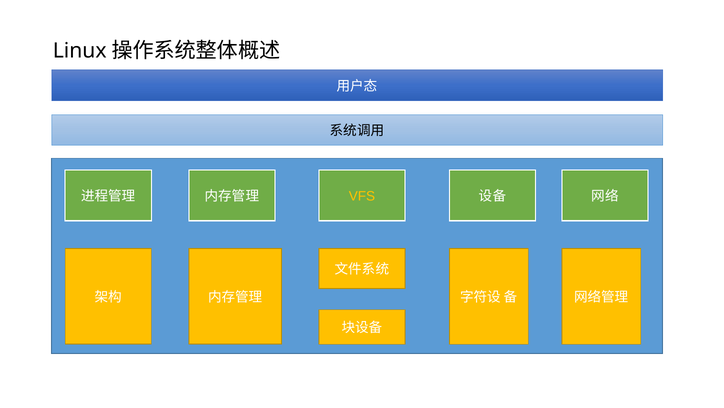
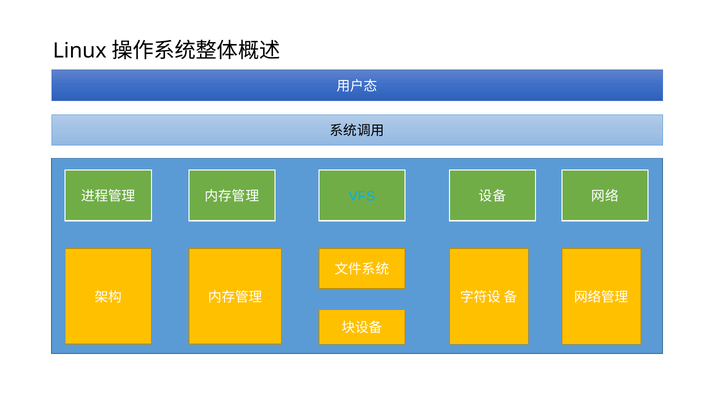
VFS colour: yellow -> light blue (362, 196)
